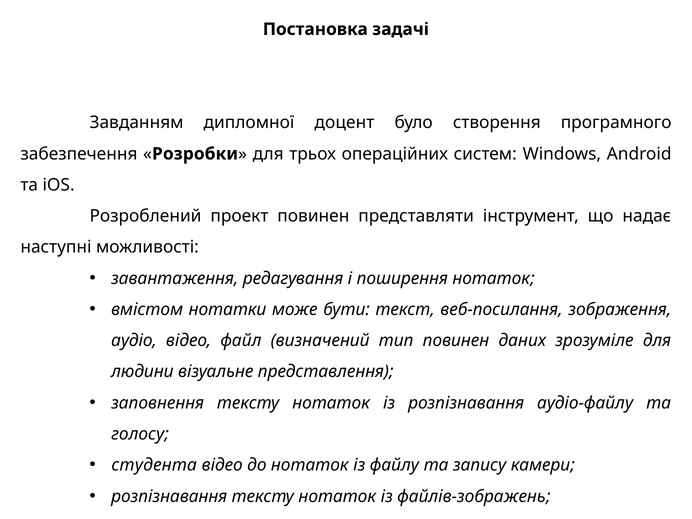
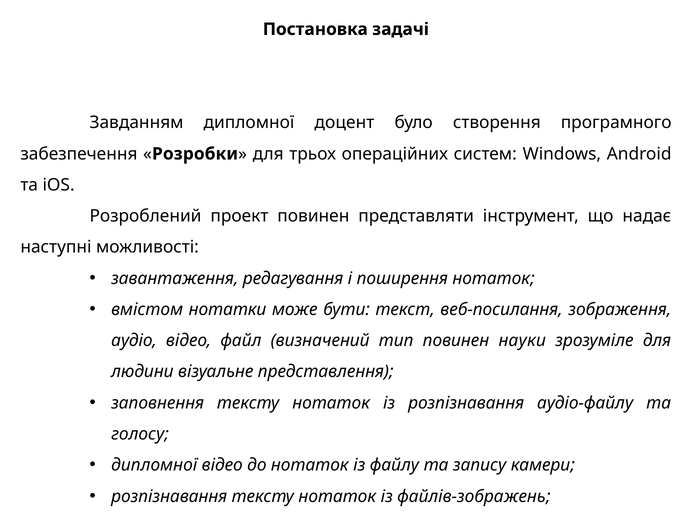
даних: даних -> науки (522, 341)
студента: студента -> дипломної (154, 465)
